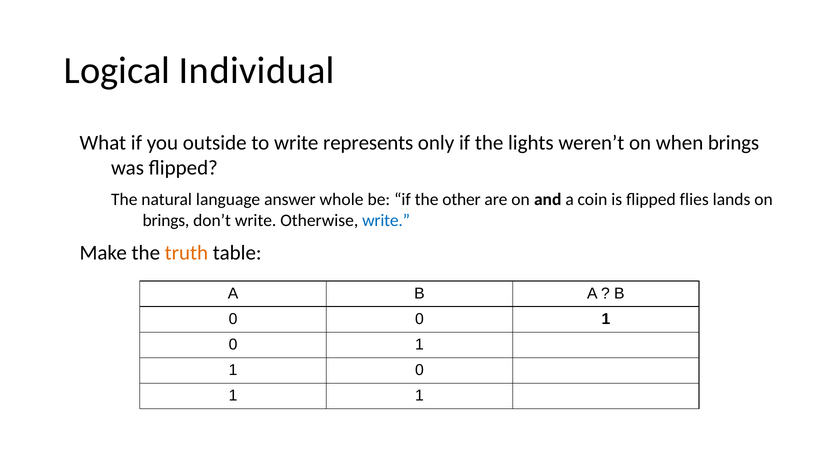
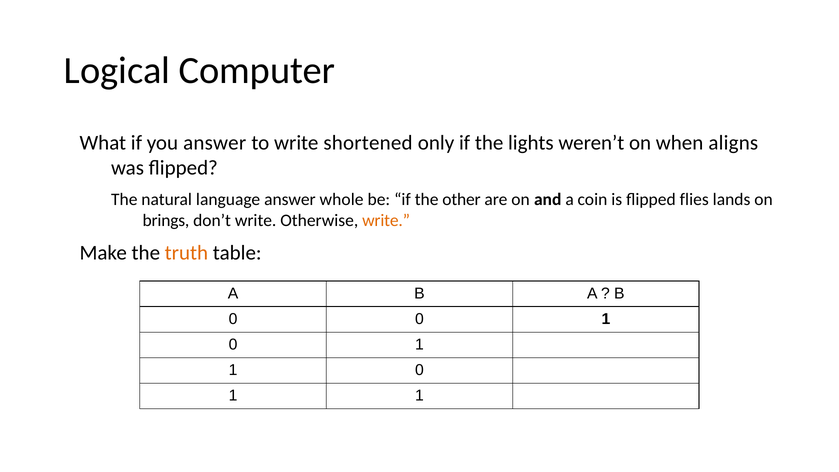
Individual: Individual -> Computer (257, 70)
you outside: outside -> answer (215, 143)
represents: represents -> shortened (368, 143)
when brings: brings -> aligns (733, 143)
write colour: blue -> orange (386, 221)
